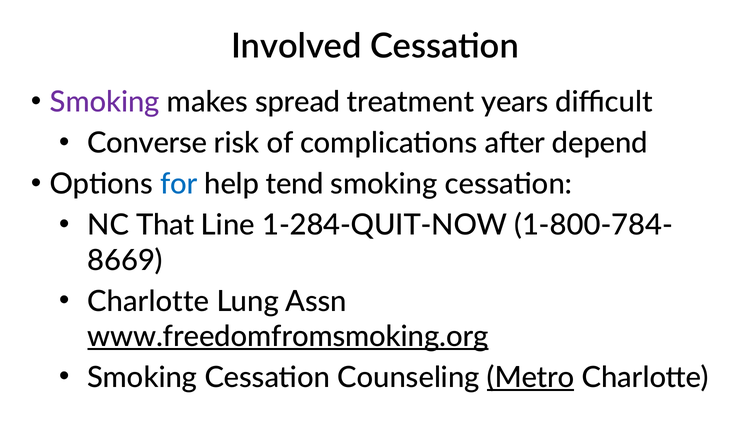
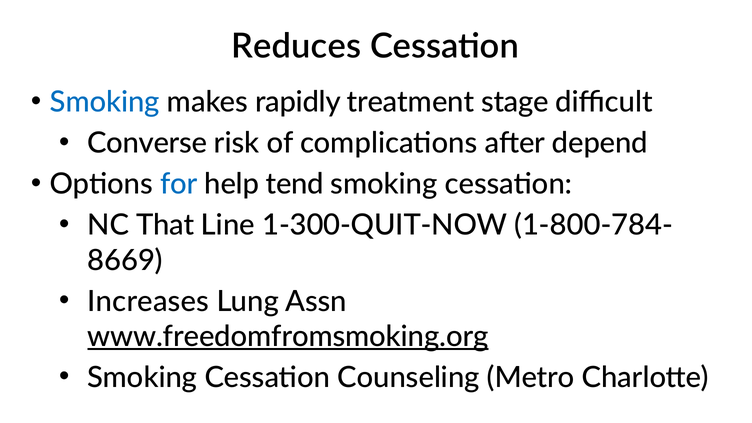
Involved: Involved -> Reduces (296, 47)
Smoking colour: purple -> blue (105, 102)
spread: spread -> rapidly (298, 102)
years: years -> stage (515, 102)
1-284-QUIT-NOW: 1-284-QUIT-NOW -> 1-300-QUIT-NOW (385, 225)
Charlotte: Charlotte -> Increases (148, 301)
Metro underline: present -> none (531, 377)
